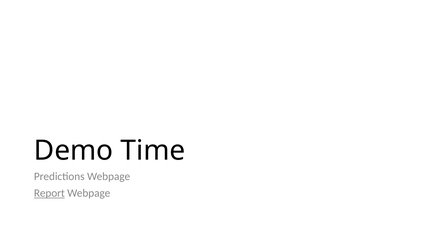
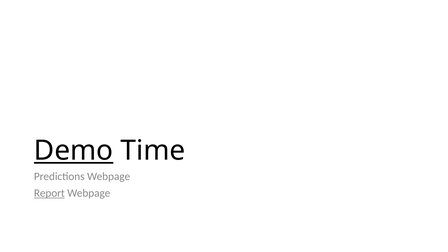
Demo underline: none -> present (74, 151)
